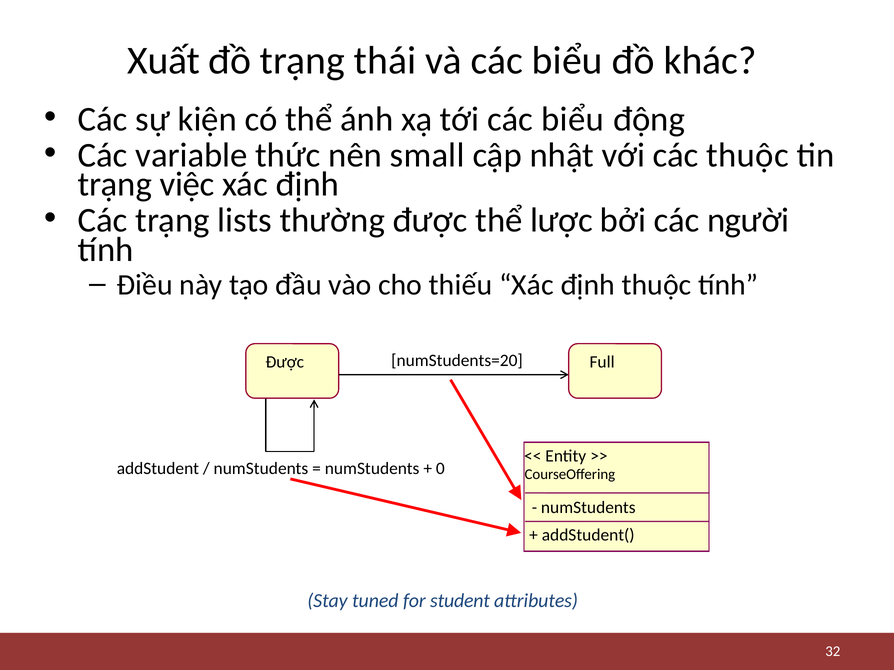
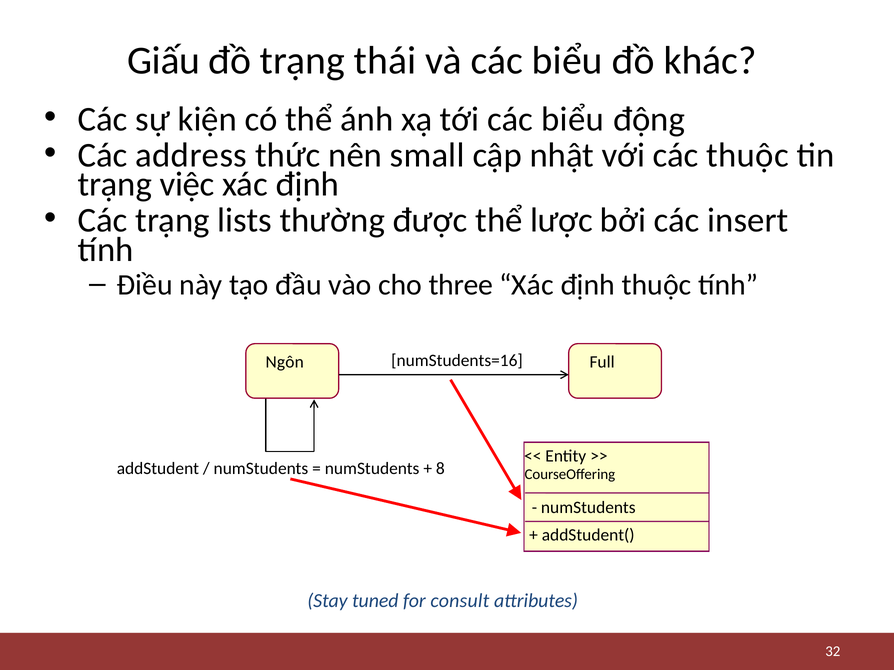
Xuất: Xuất -> Giấu (164, 61)
variable: variable -> address (191, 155)
người: người -> insert (748, 221)
thiếu: thiếu -> three (461, 285)
numStudents=20: numStudents=20 -> numStudents=16 (457, 361)
Được: Được -> Ngôn (285, 362)
0: 0 -> 8 (440, 469)
student: student -> consult (460, 601)
